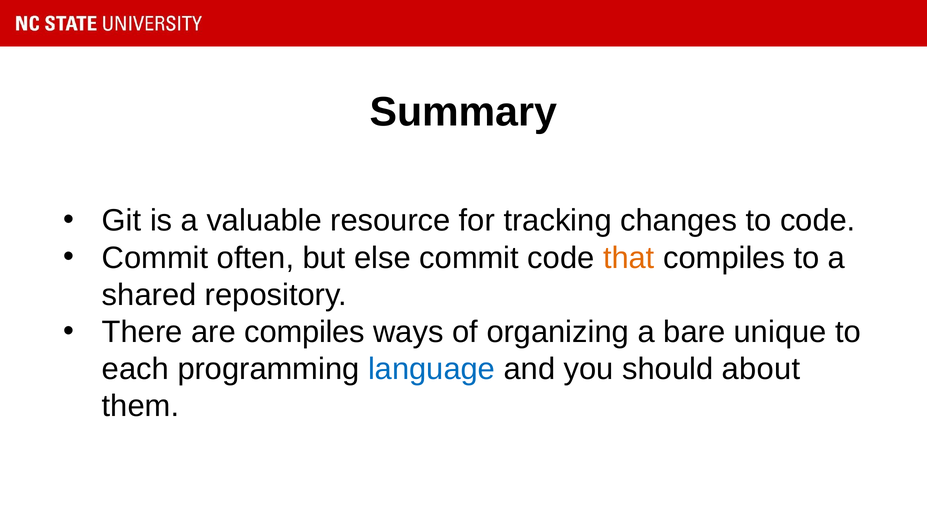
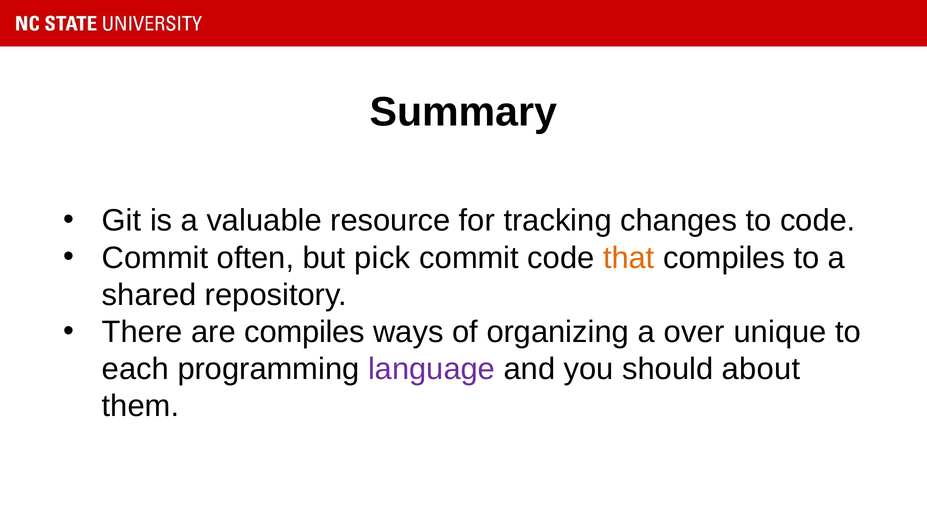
else: else -> pick (382, 258)
bare: bare -> over (694, 332)
language colour: blue -> purple (432, 369)
